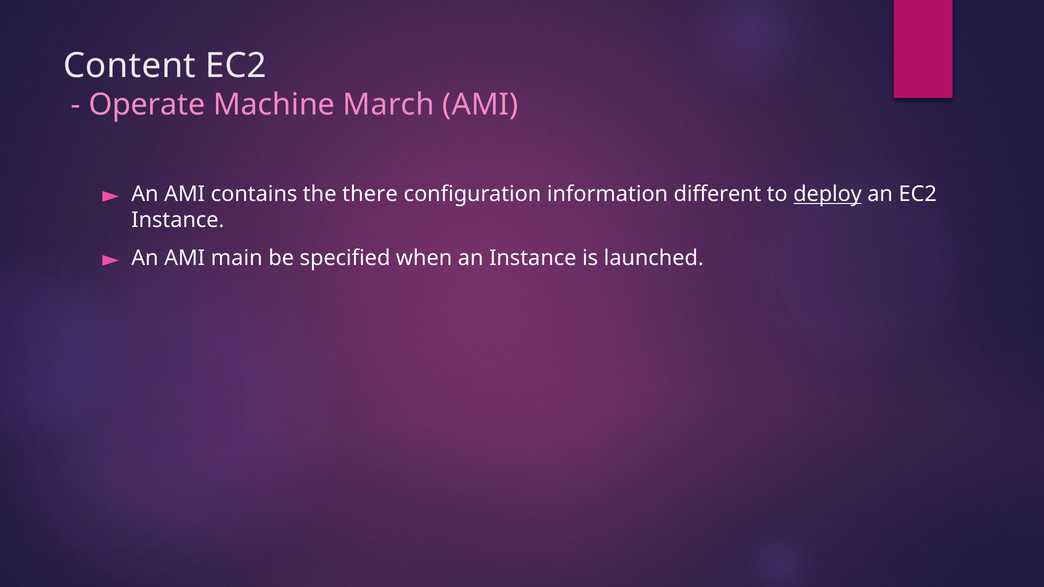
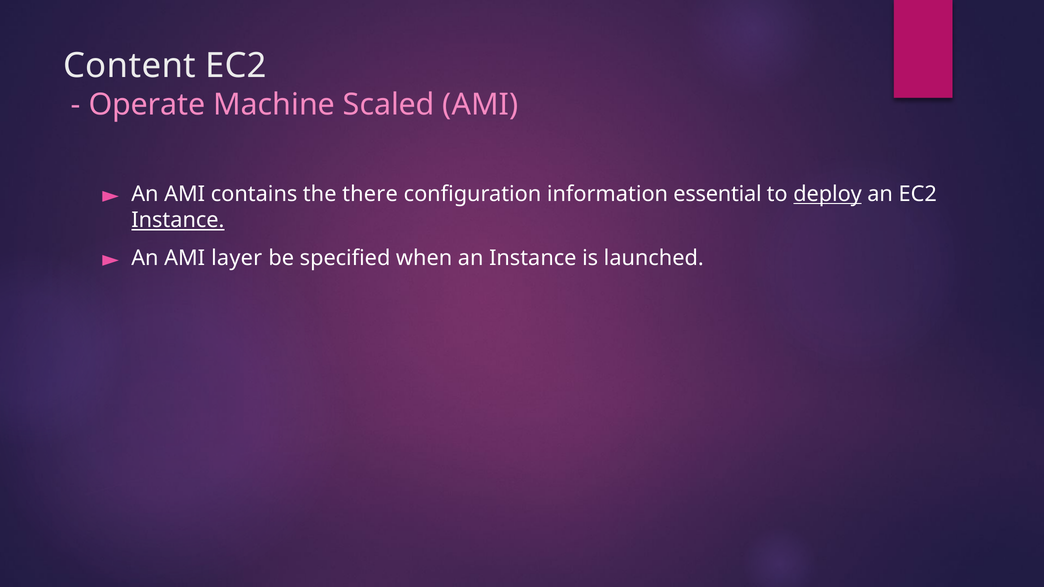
March: March -> Scaled (389, 105)
different: different -> essential (718, 194)
Instance underline: none -> present (178, 220)
main: main -> layer (237, 258)
